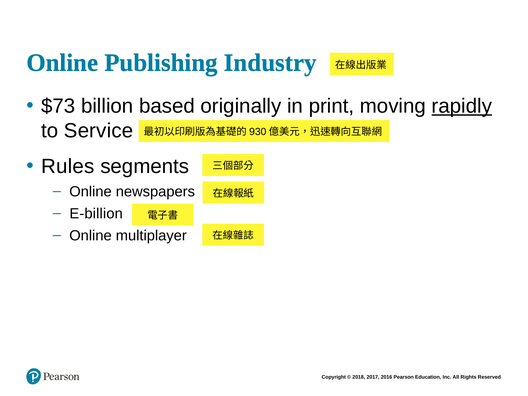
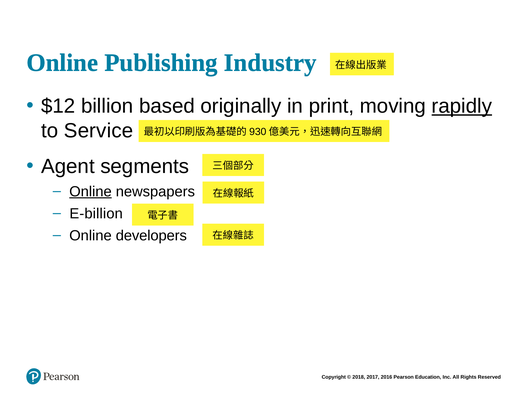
$73: $73 -> $12 (58, 106)
Rules: Rules -> Agent (68, 166)
Online underline: none -> present (90, 192)
multiplayer: multiplayer -> developers (151, 236)
